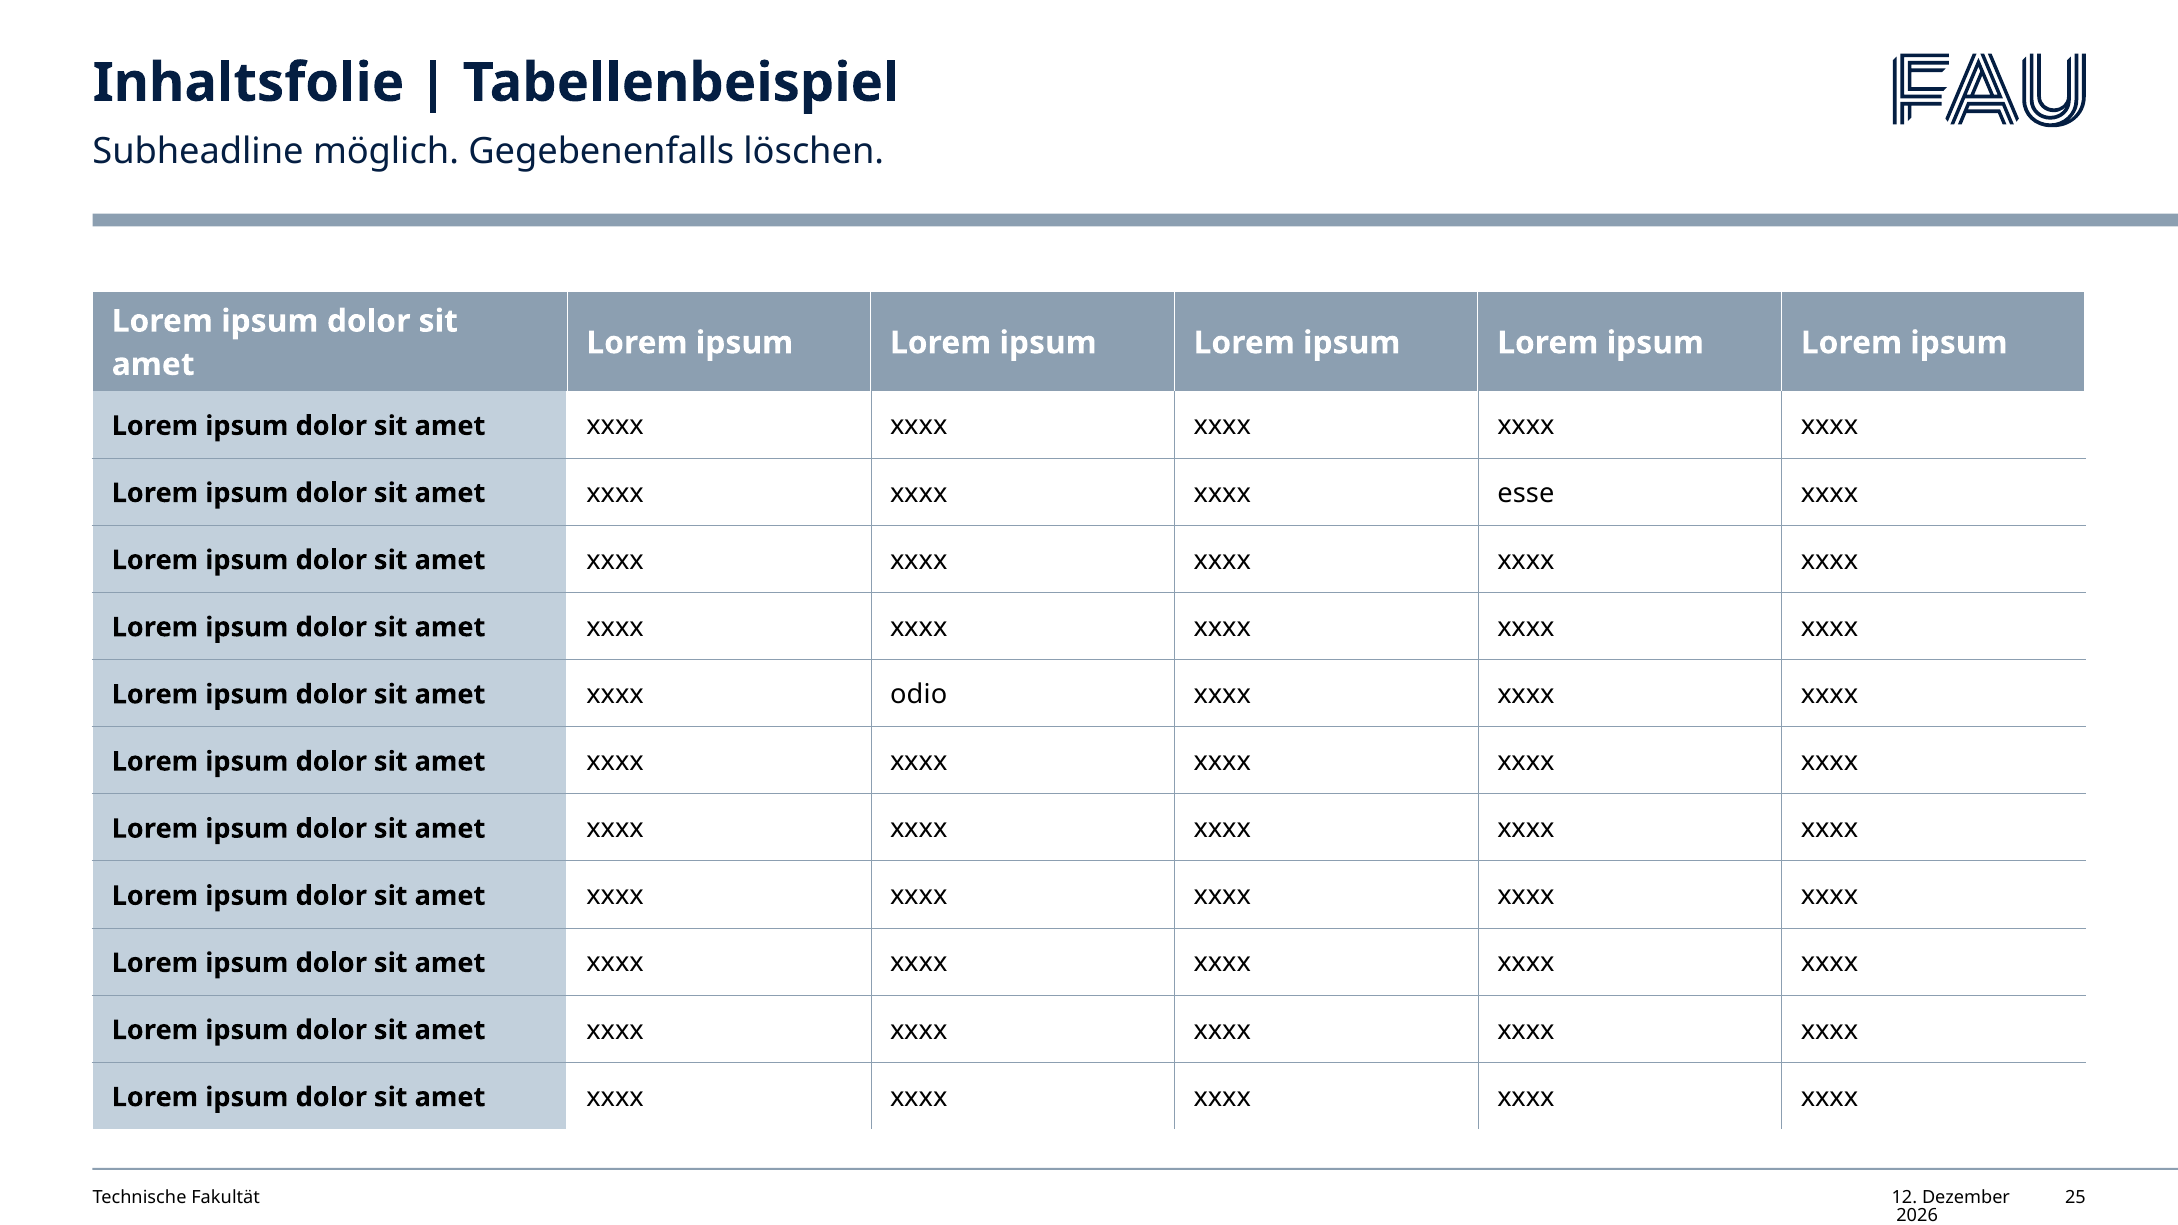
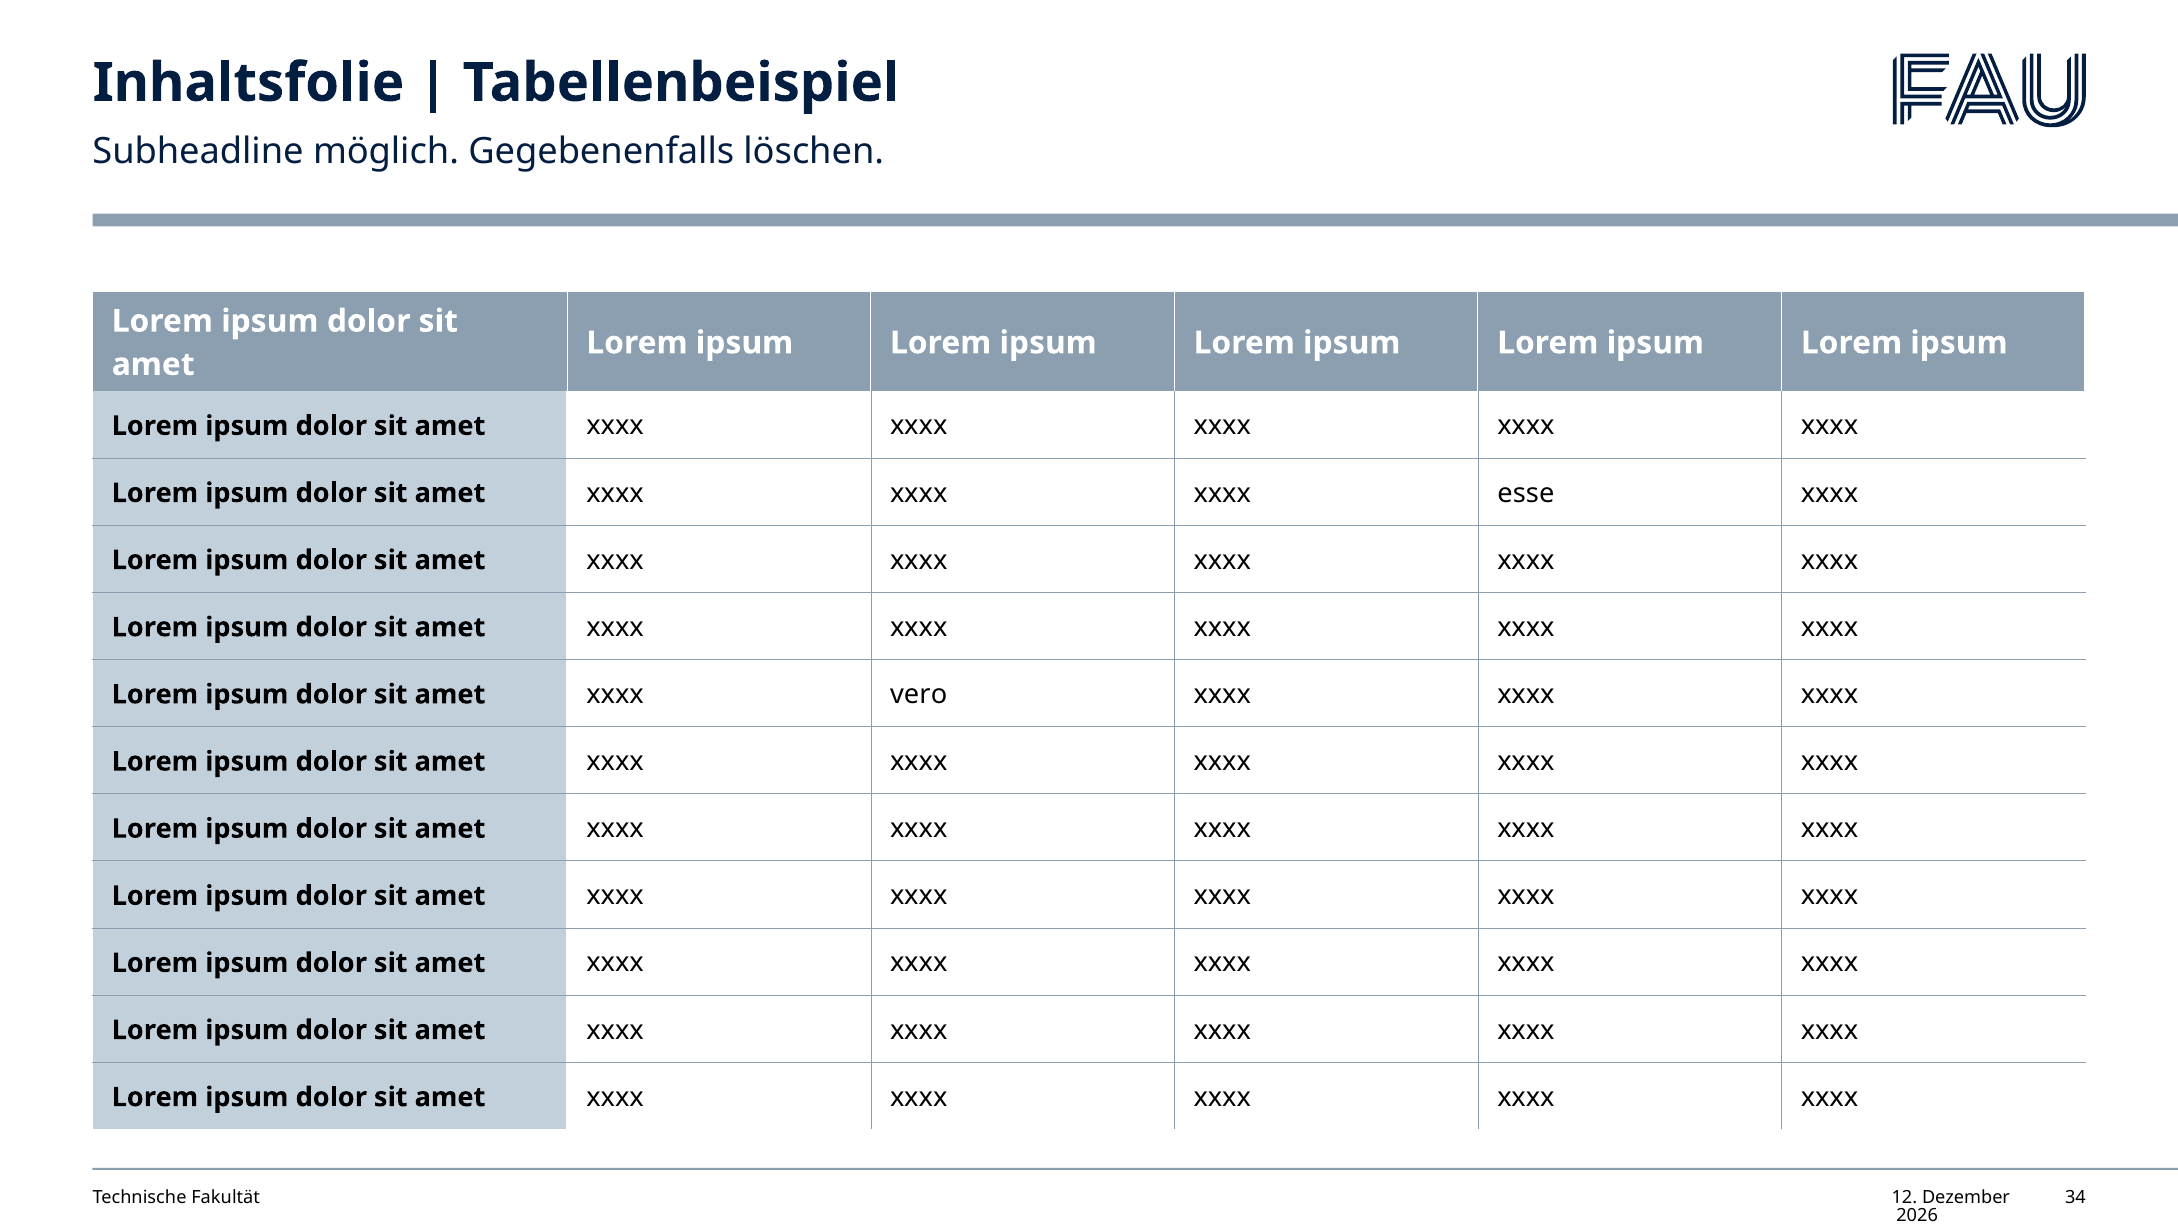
odio: odio -> vero (919, 695)
25: 25 -> 34 (2075, 1197)
